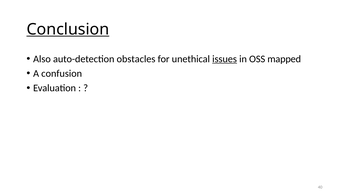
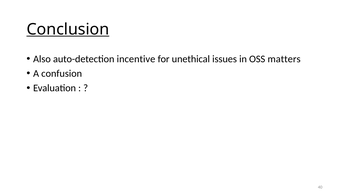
obstacles: obstacles -> incentive (136, 59)
issues underline: present -> none (225, 59)
mapped: mapped -> matters (284, 59)
